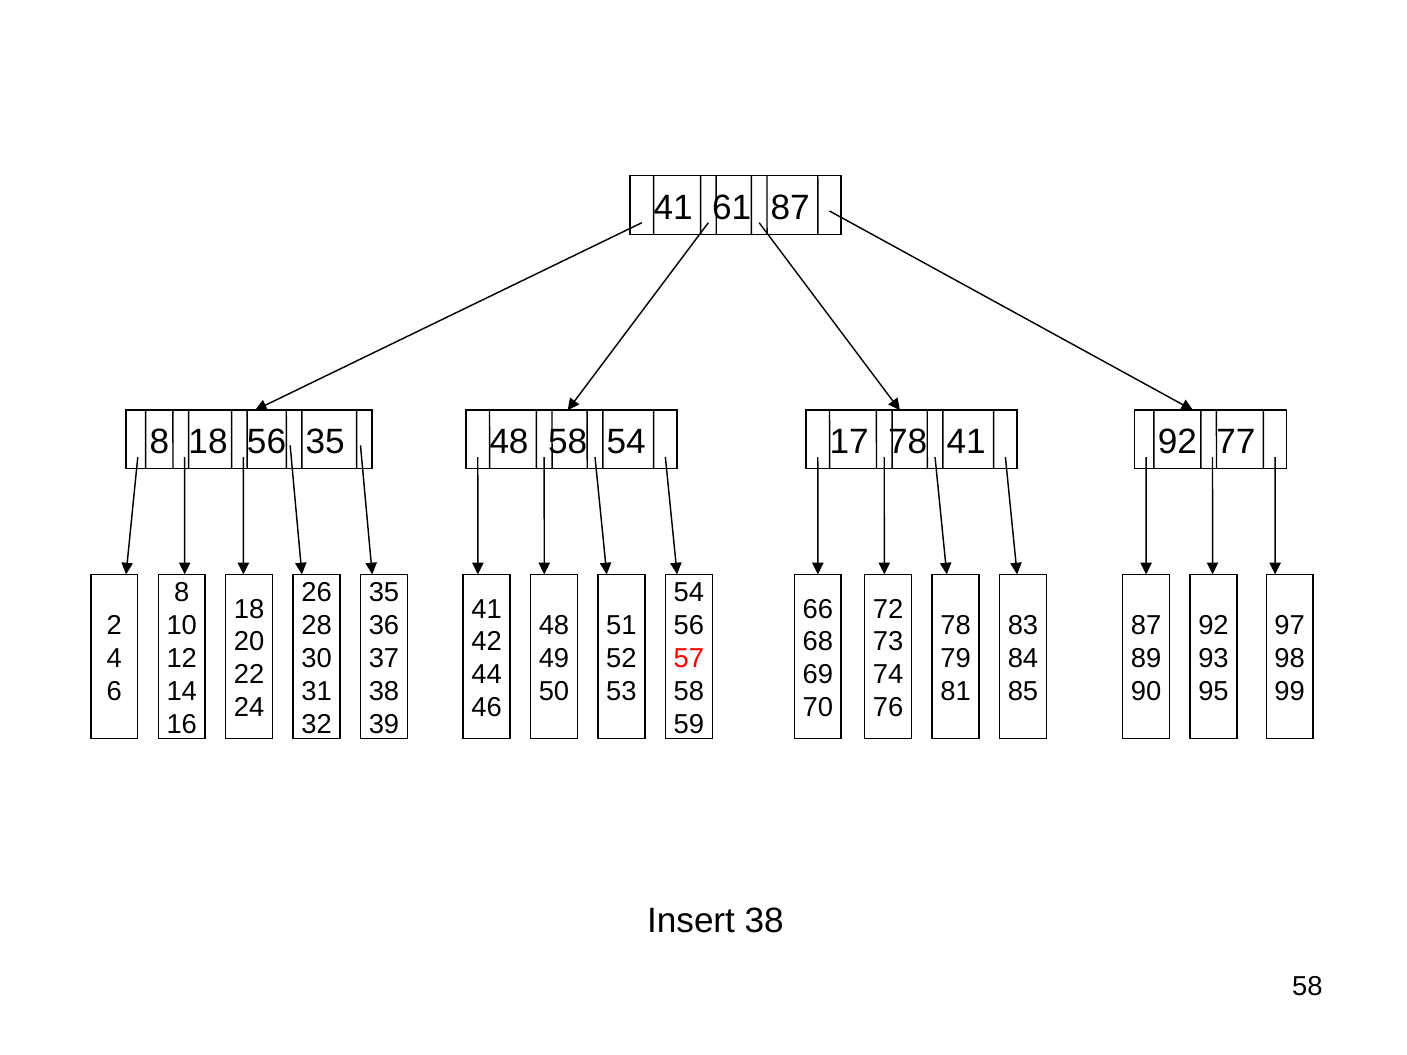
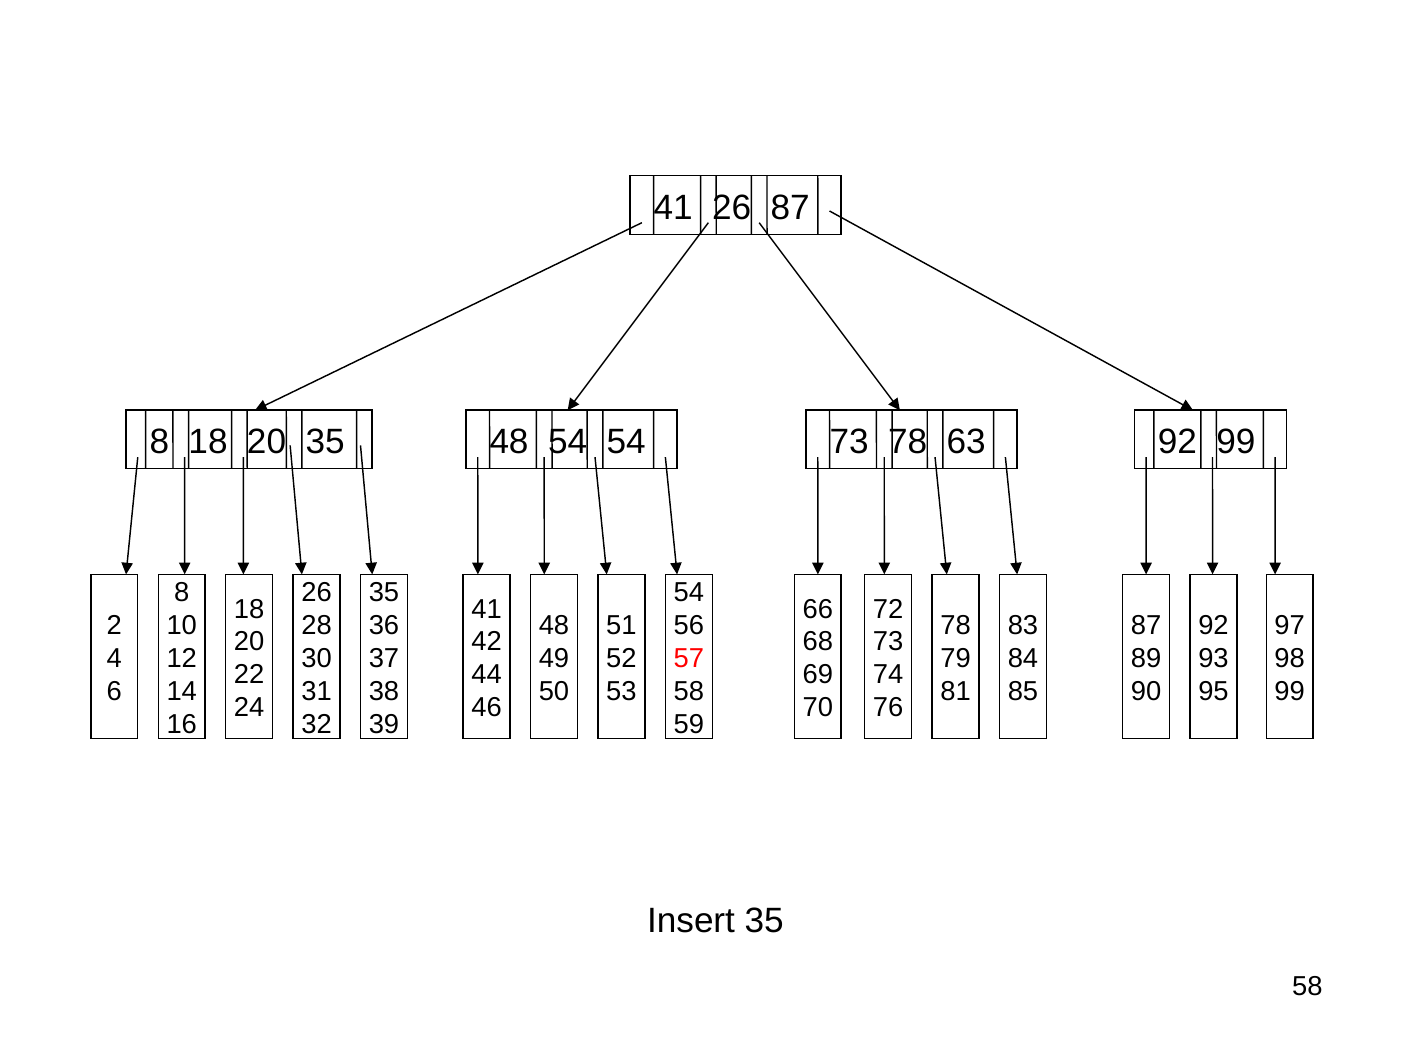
41 61: 61 -> 26 (732, 208)
8 18 56: 56 -> 20 (266, 442)
48 58: 58 -> 54 (568, 442)
54 17: 17 -> 73 (849, 442)
78 41: 41 -> 63 (966, 442)
92 77: 77 -> 99 (1236, 442)
Insert 38: 38 -> 35 (764, 922)
